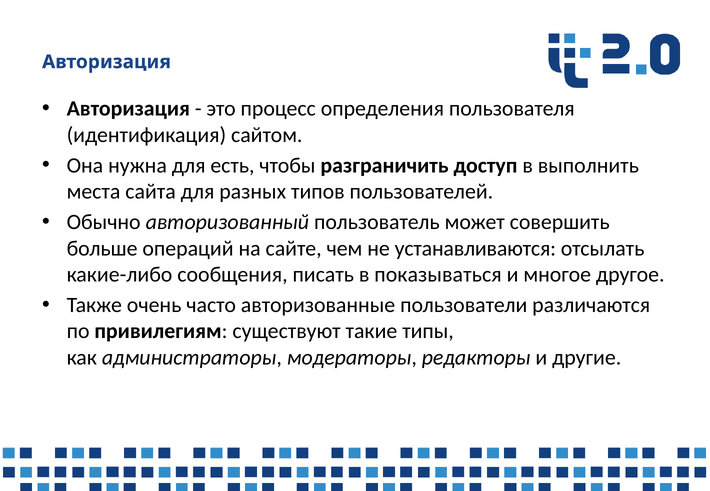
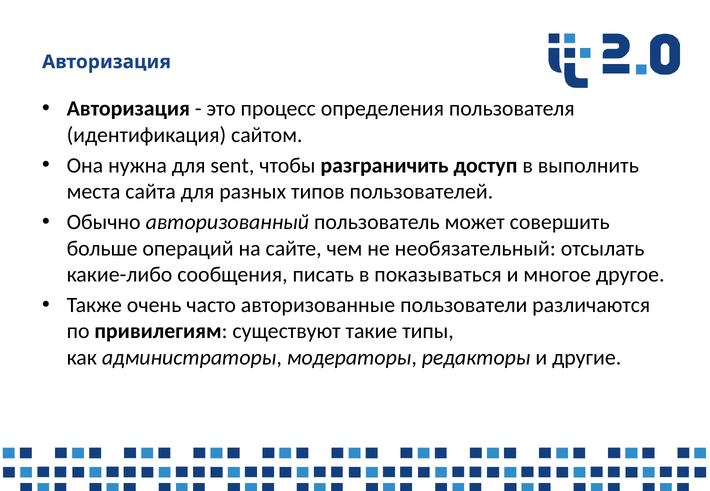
есть: есть -> sent (232, 166)
устанавливаются: устанавливаются -> необязательный (475, 249)
